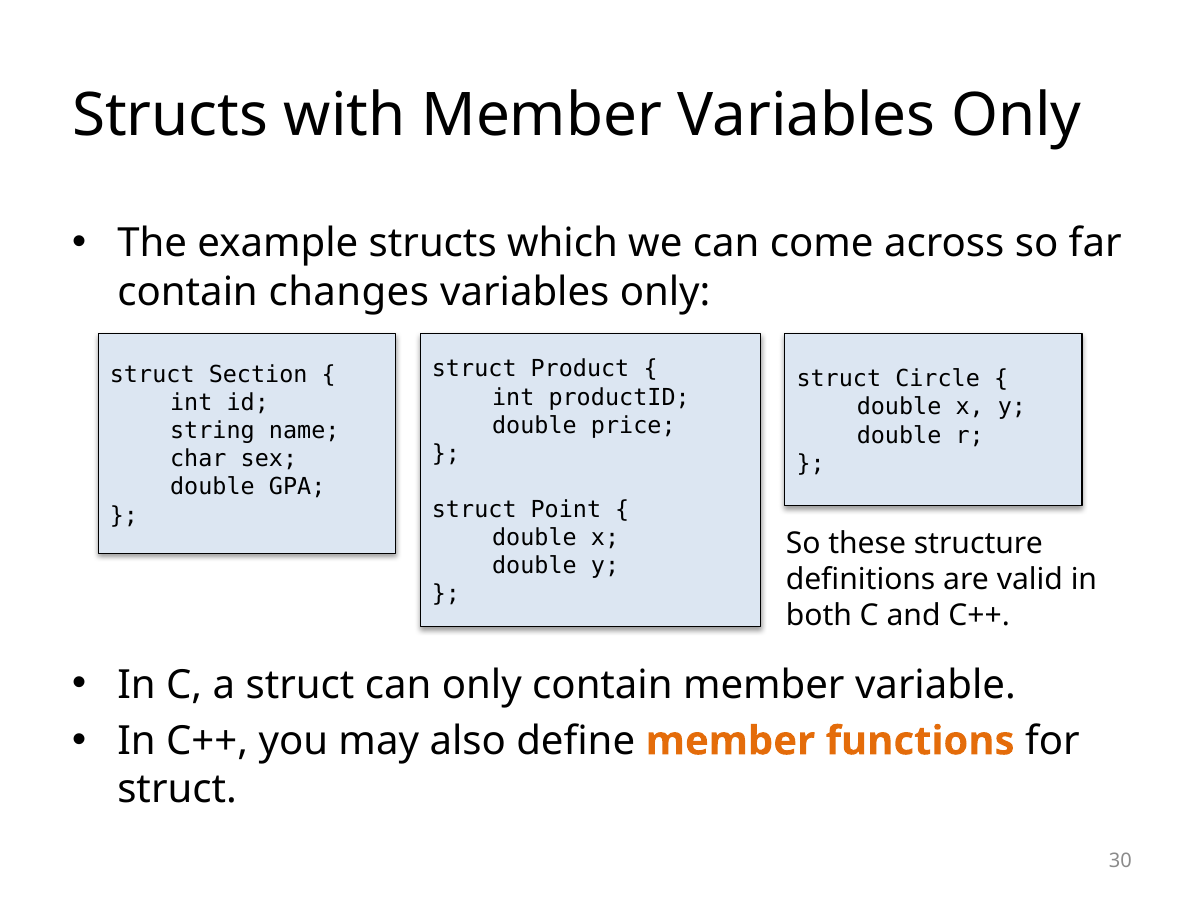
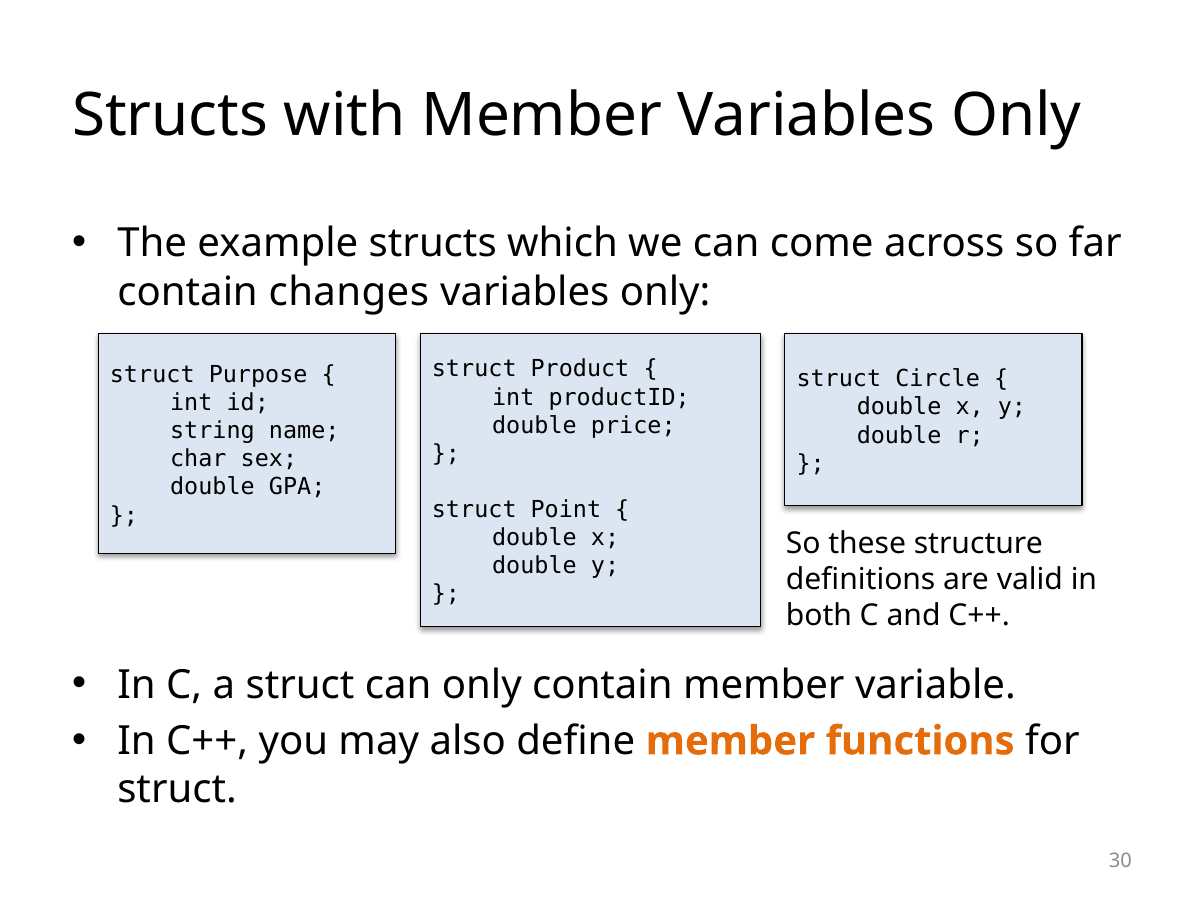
Section: Section -> Purpose (258, 375)
